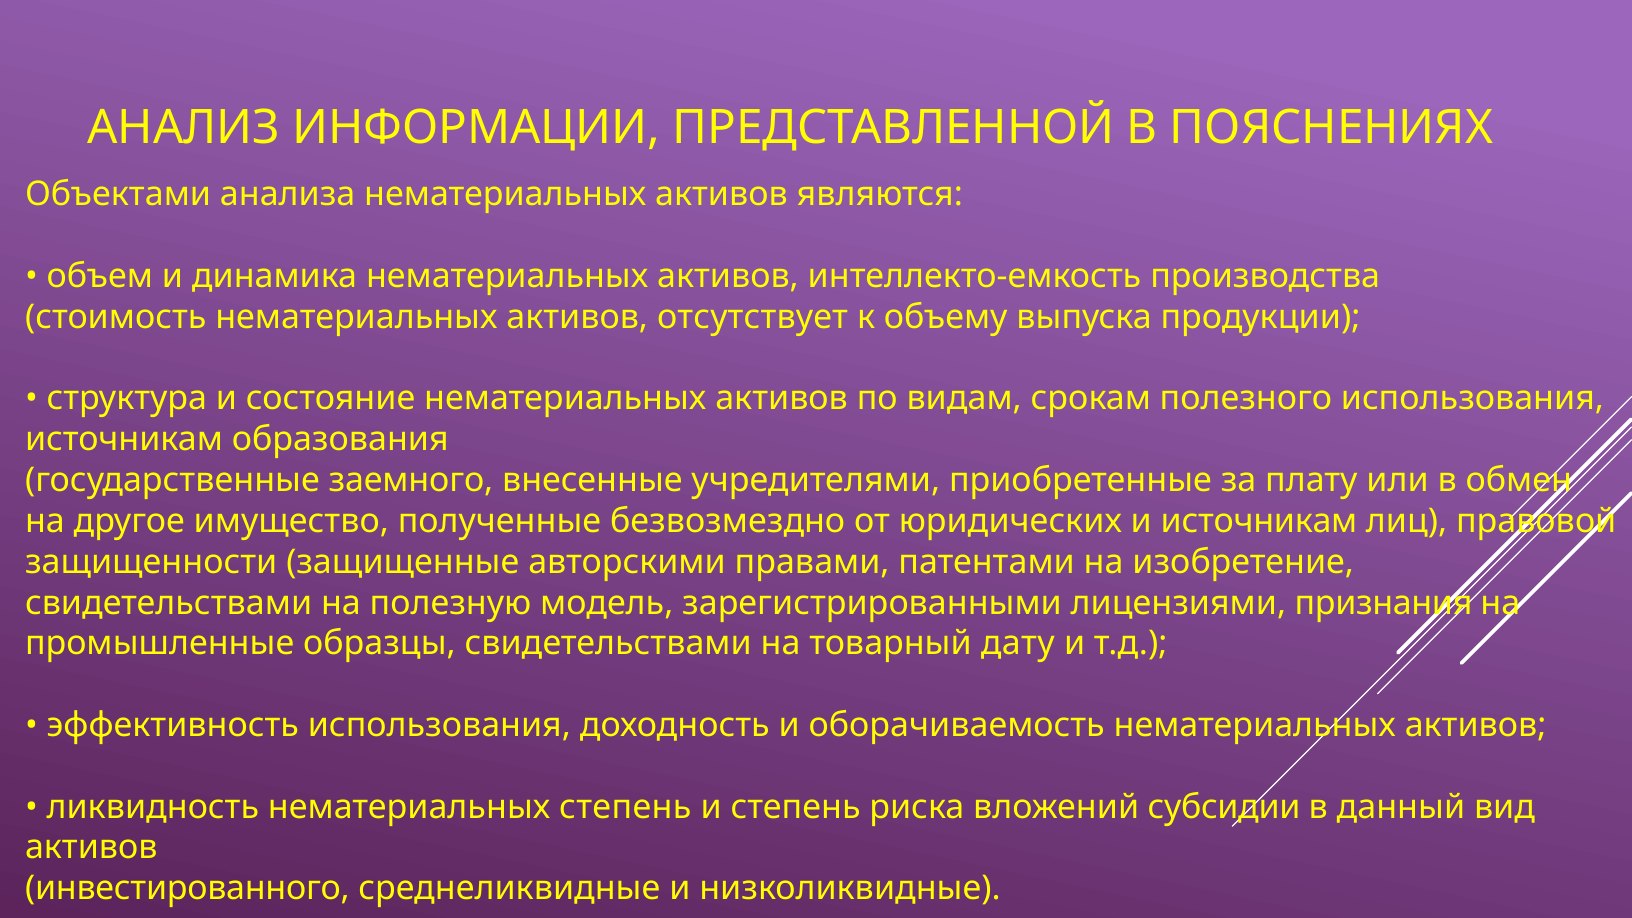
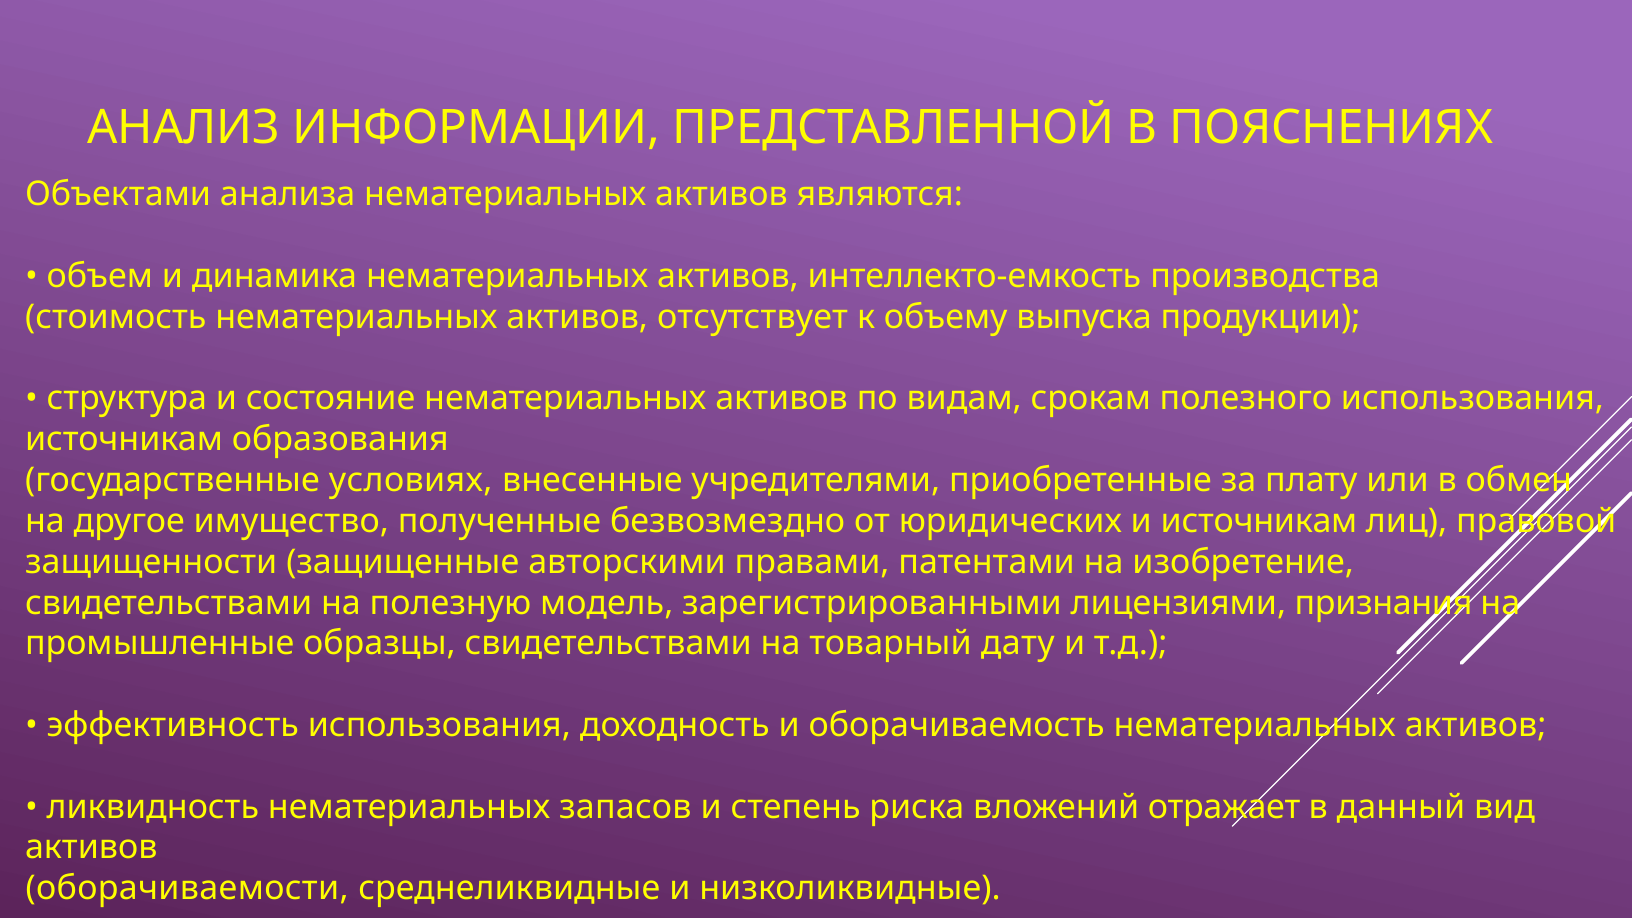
заемного: заемного -> условиях (411, 480)
нематериальных степень: степень -> запасов (625, 807)
субсидии: субсидии -> отражает (1224, 807)
инвестированного: инвестированного -> оборачиваемости (187, 889)
